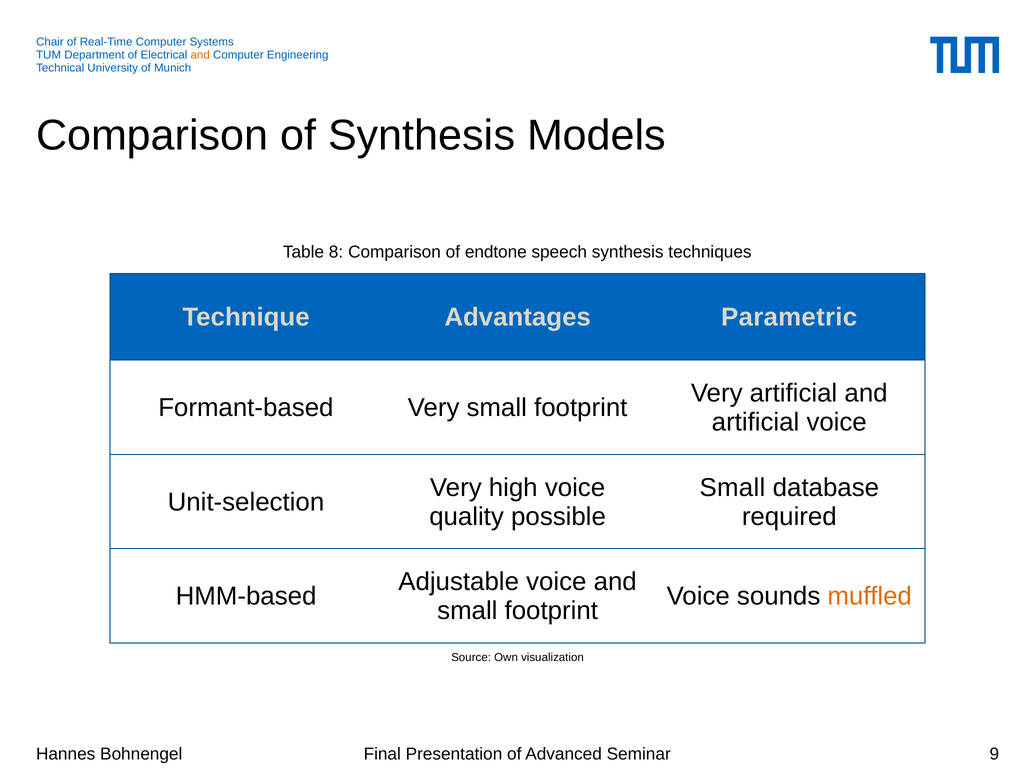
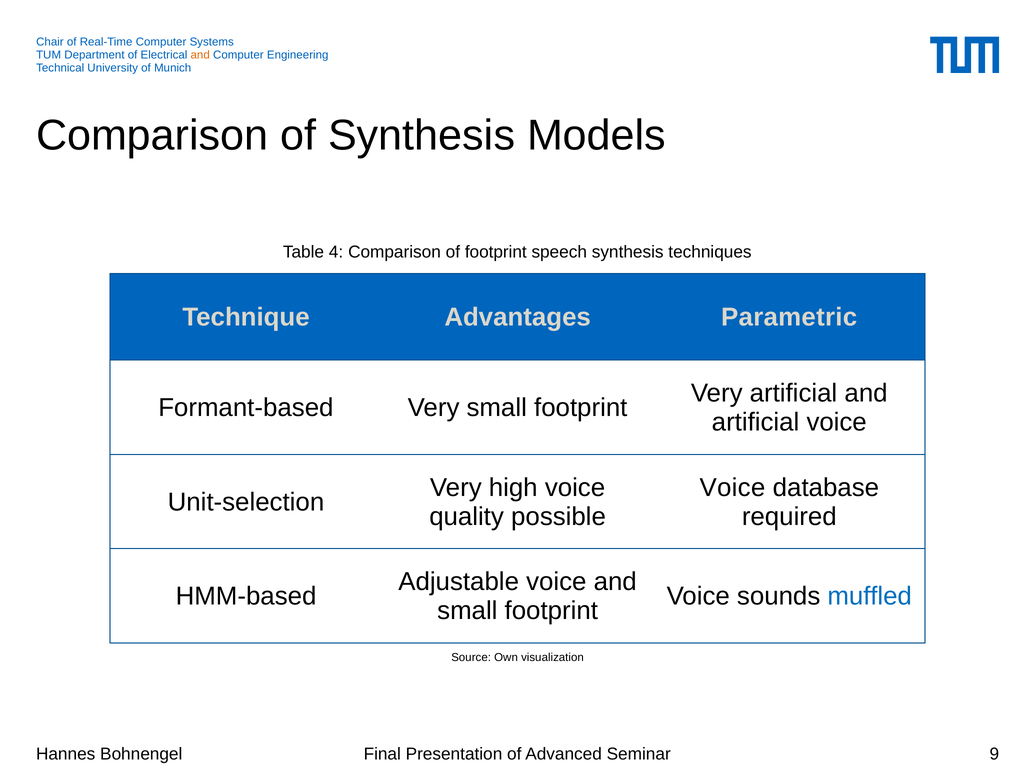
8: 8 -> 4 (336, 252)
of endtone: endtone -> footprint (496, 252)
Small: Small -> Voice (732, 488)
muffled colour: orange -> blue (870, 596)
